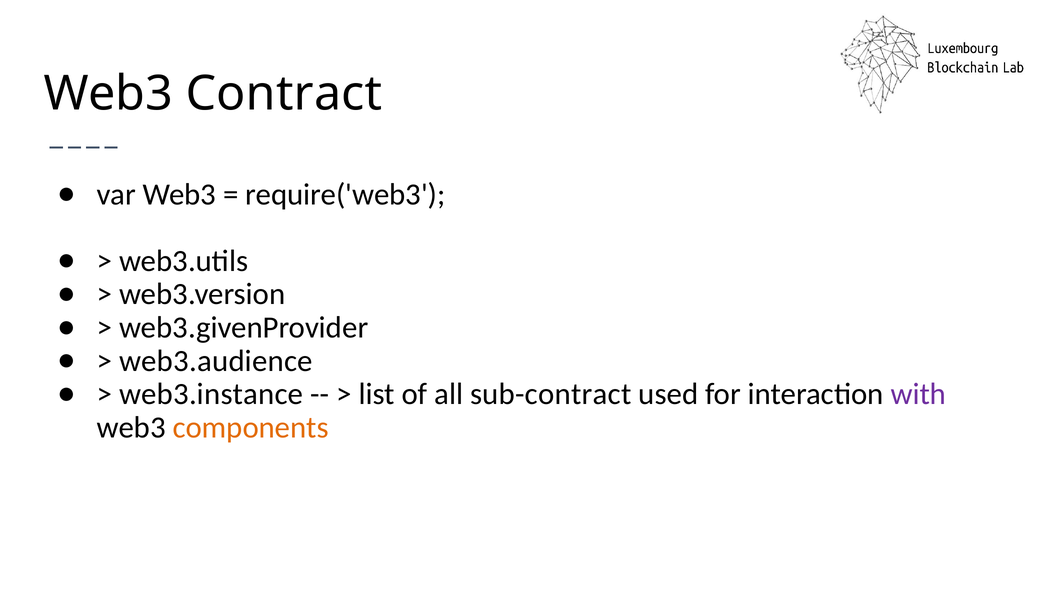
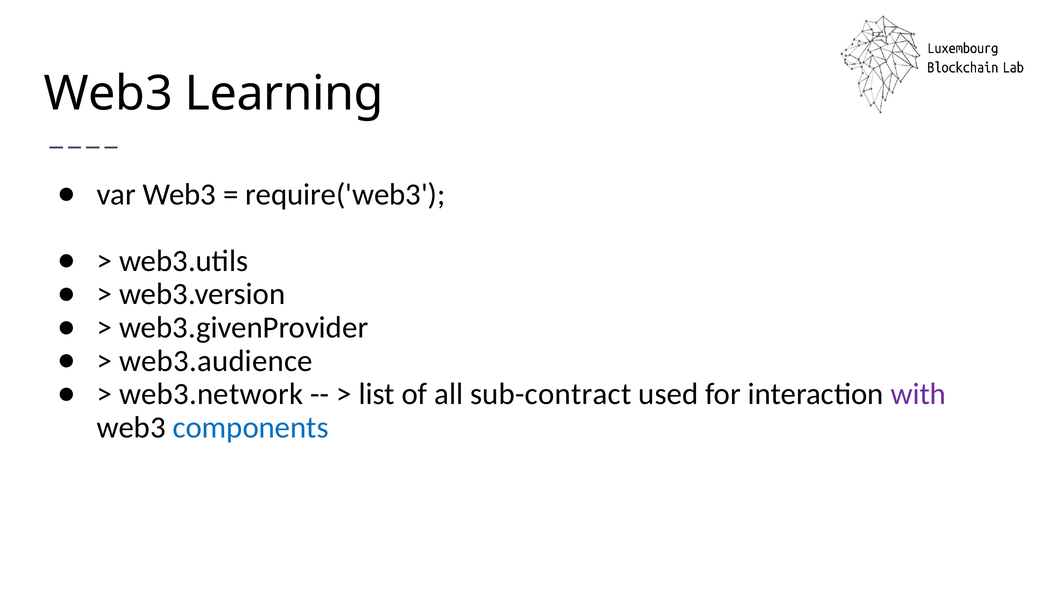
Contract: Contract -> Learning (284, 94)
web3.instance: web3.instance -> web3.network (211, 394)
components colour: orange -> blue (251, 428)
